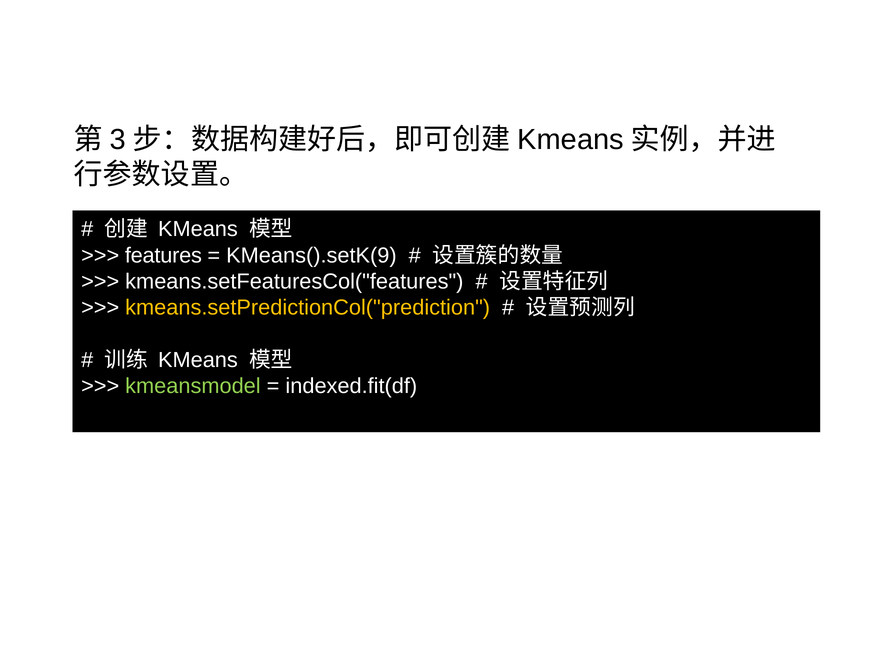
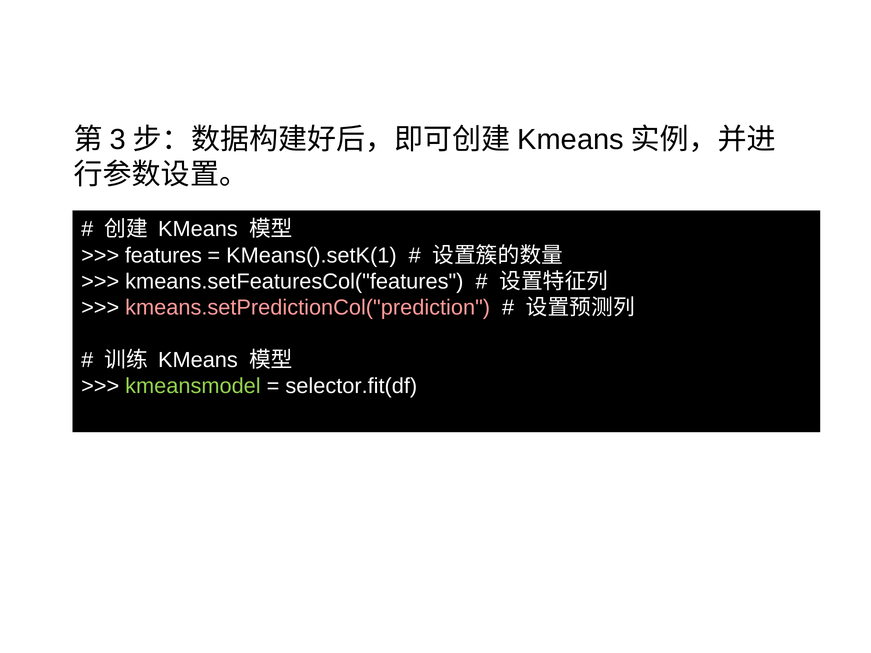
KMeans().setK(9: KMeans().setK(9 -> KMeans().setK(1 (311, 255)
kmeans.setPredictionCol("prediction colour: yellow -> pink (308, 308)
indexed.fit(df: indexed.fit(df -> selector.fit(df (351, 386)
